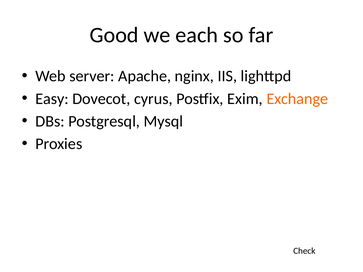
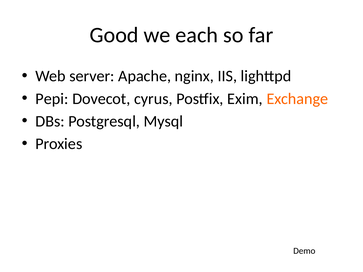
Easy: Easy -> Pepi (52, 99)
Check: Check -> Demo (304, 251)
